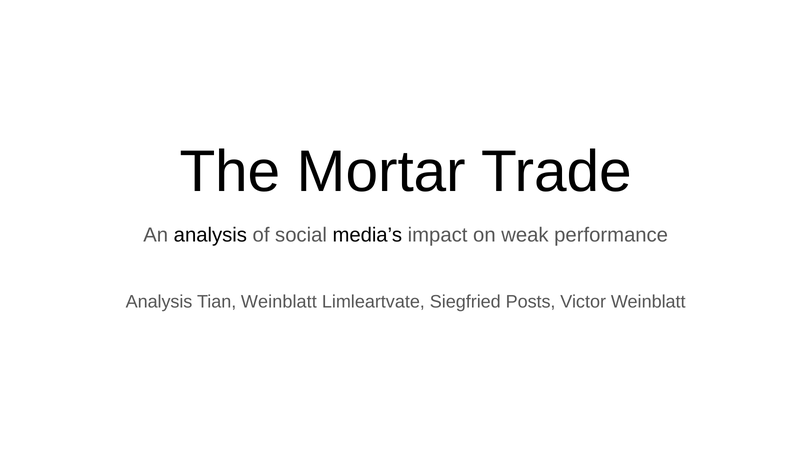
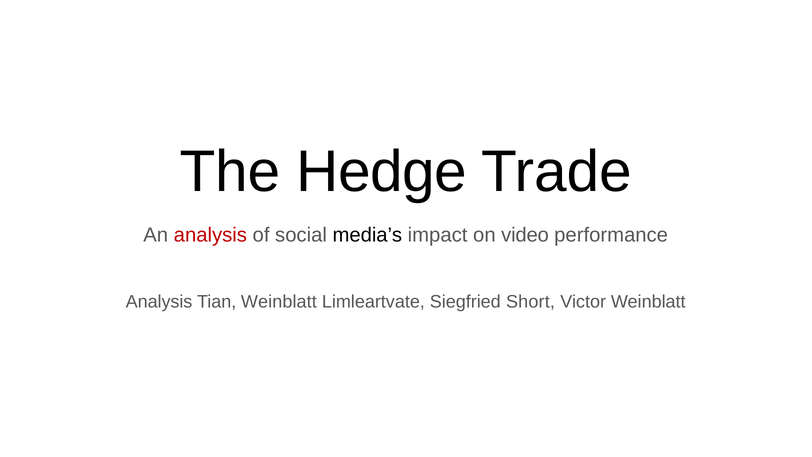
Mortar: Mortar -> Hedge (382, 172)
analysis colour: black -> red (210, 235)
weak: weak -> video (525, 235)
Posts: Posts -> Short (530, 301)
